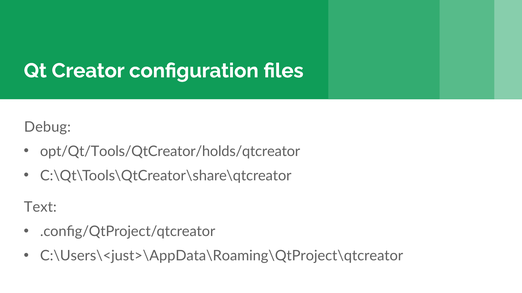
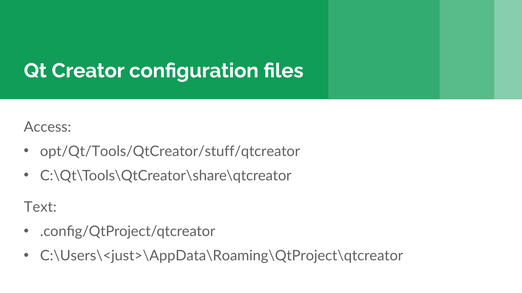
Debug: Debug -> Access (47, 127)
opt/Qt/Tools/QtCreator/holds/qtcreator: opt/Qt/Tools/QtCreator/holds/qtcreator -> opt/Qt/Tools/QtCreator/stuff/qtcreator (170, 152)
